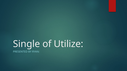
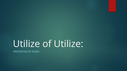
Single: Single -> Utilize (27, 44)
